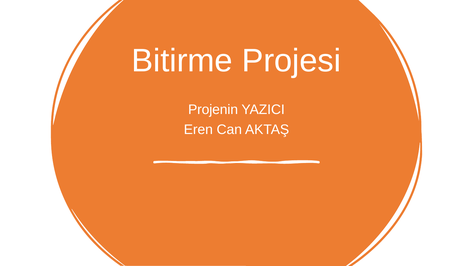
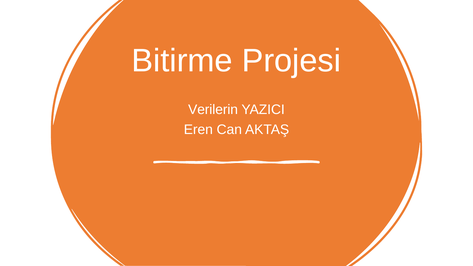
Projenin: Projenin -> Verilerin (213, 110)
